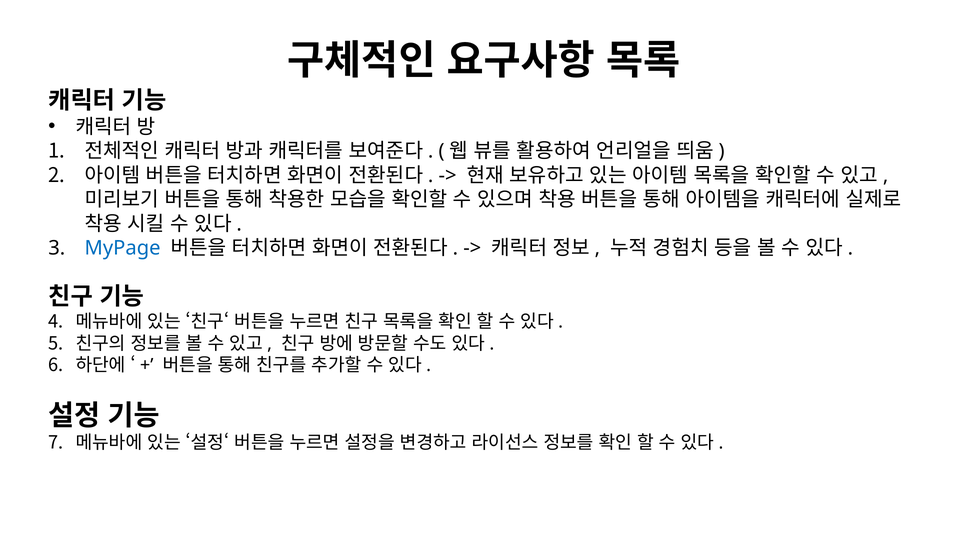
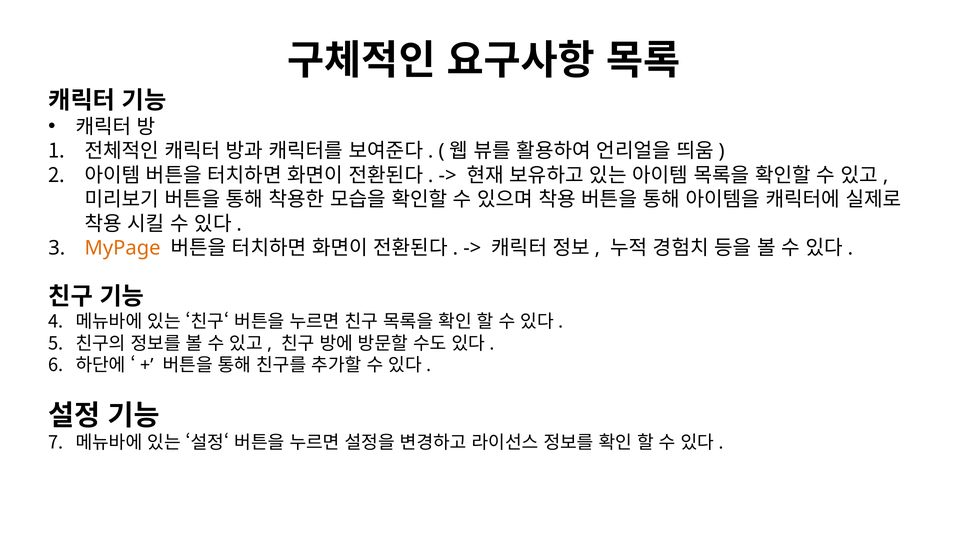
MyPage colour: blue -> orange (123, 248)
